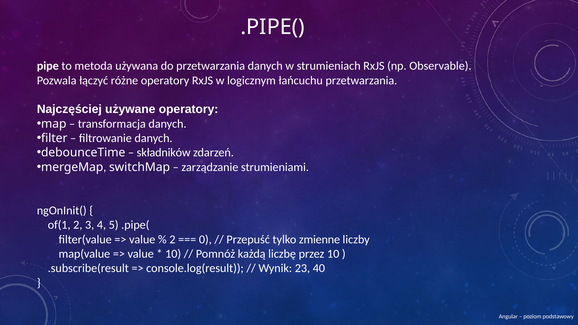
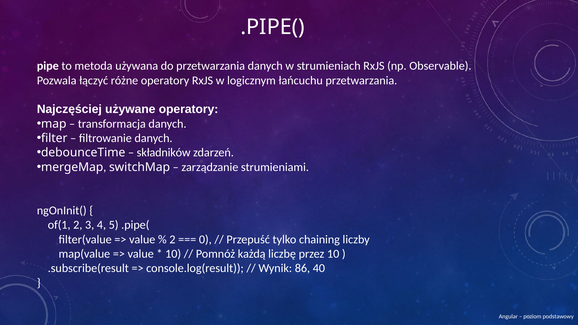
zmienne: zmienne -> chaining (319, 239)
23: 23 -> 86 (302, 268)
